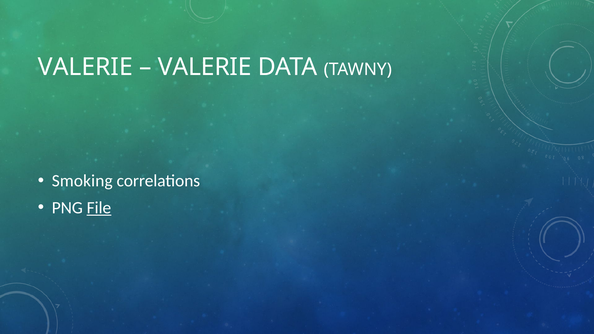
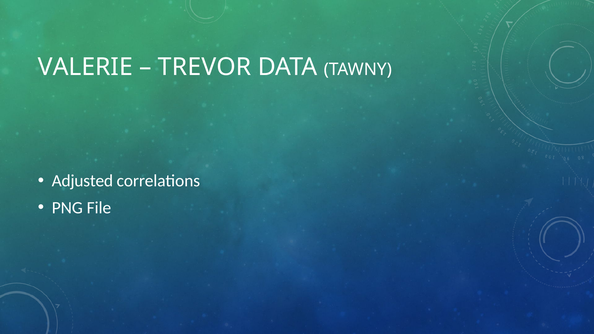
VALERIE: VALERIE -> TREVOR (205, 67)
Smoking: Smoking -> Adjusted (82, 181)
File underline: present -> none (99, 208)
